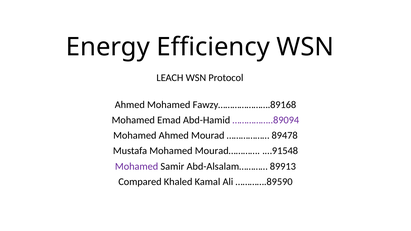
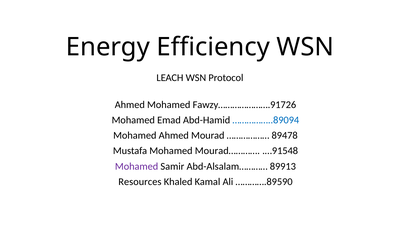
Fawzy………………….89168: Fawzy………………….89168 -> Fawzy………………….91726 (244, 105)
……………..89094 colour: purple -> blue (266, 120)
Compared: Compared -> Resources (140, 182)
